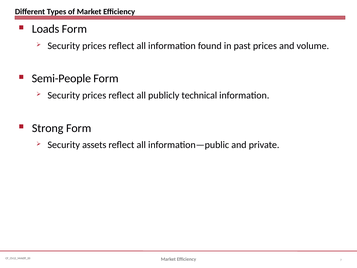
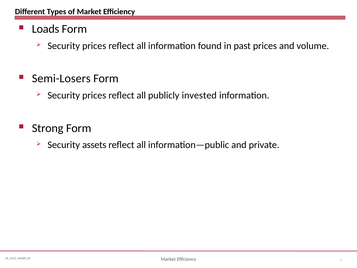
Semi-People: Semi-People -> Semi-Losers (61, 78)
technical: technical -> invested (199, 95)
